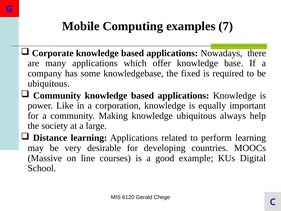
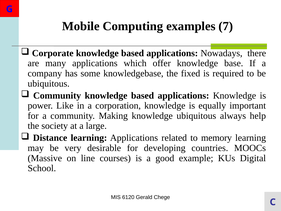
perform: perform -> memory (216, 138)
